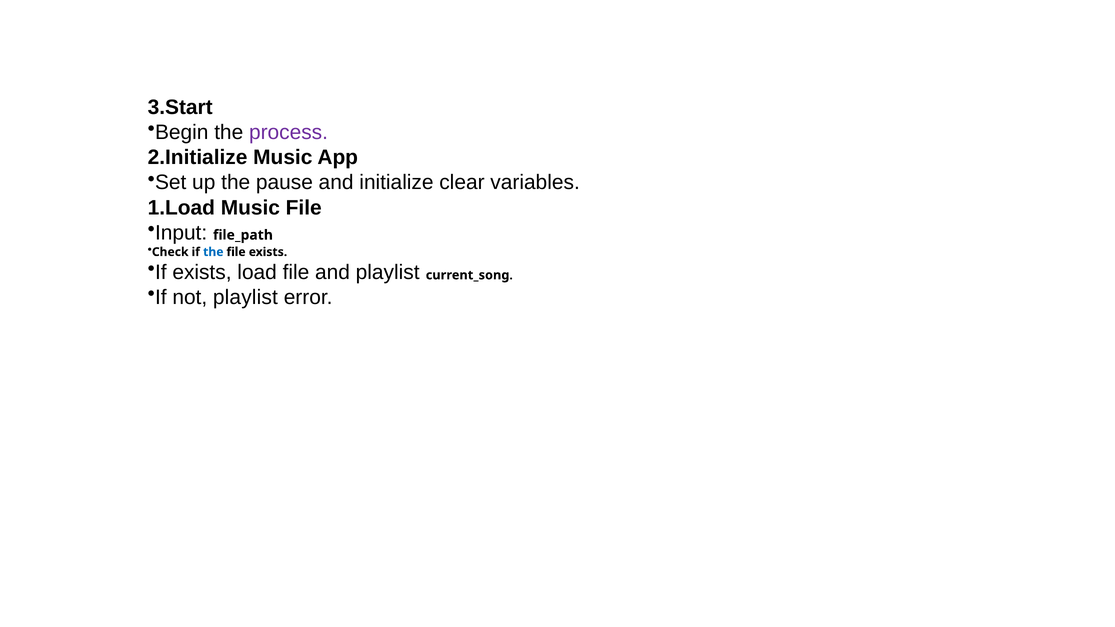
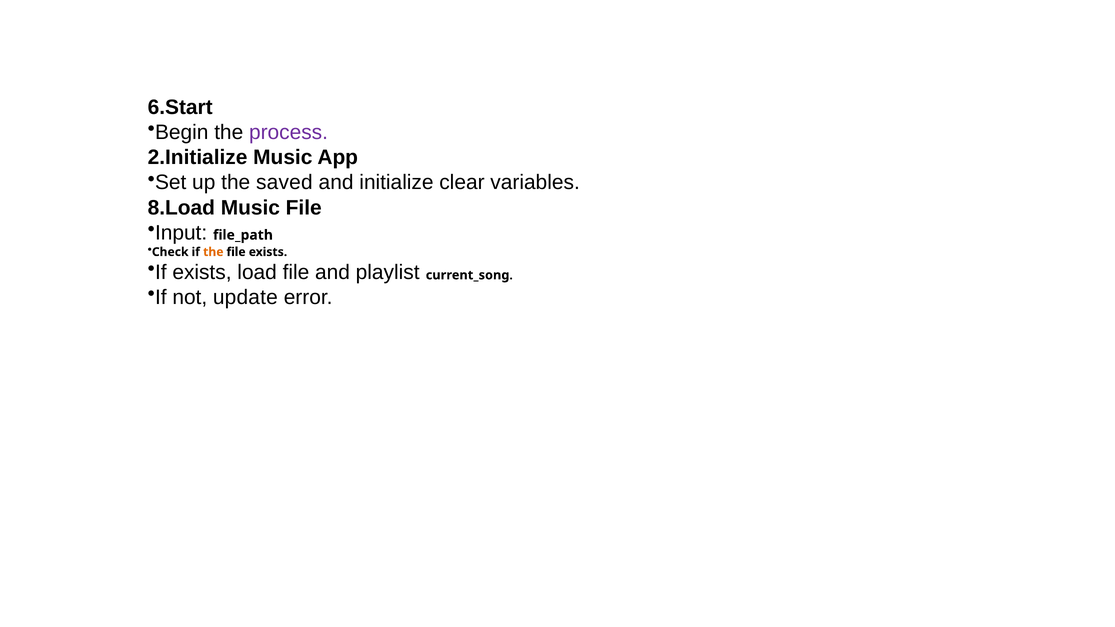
3.Start: 3.Start -> 6.Start (180, 107)
pause: pause -> saved (284, 183)
1.Load: 1.Load -> 8.Load (181, 208)
the colour: blue -> orange (213, 252)
not playlist: playlist -> update (245, 298)
